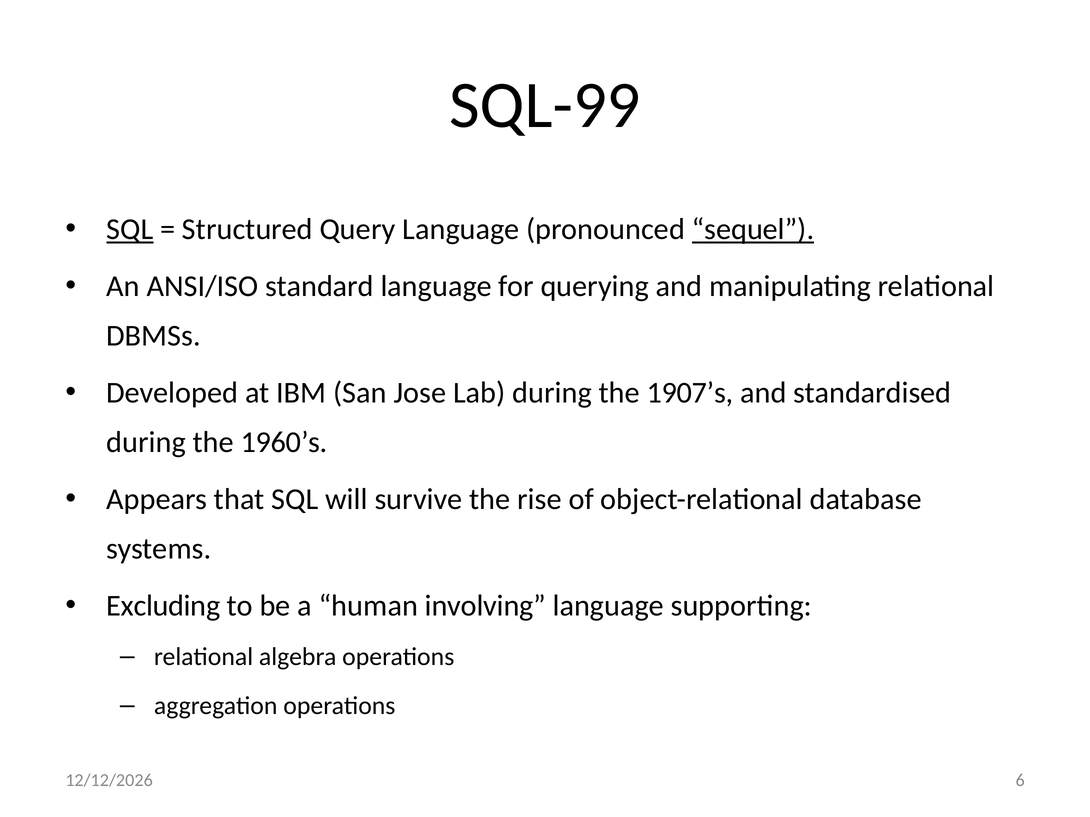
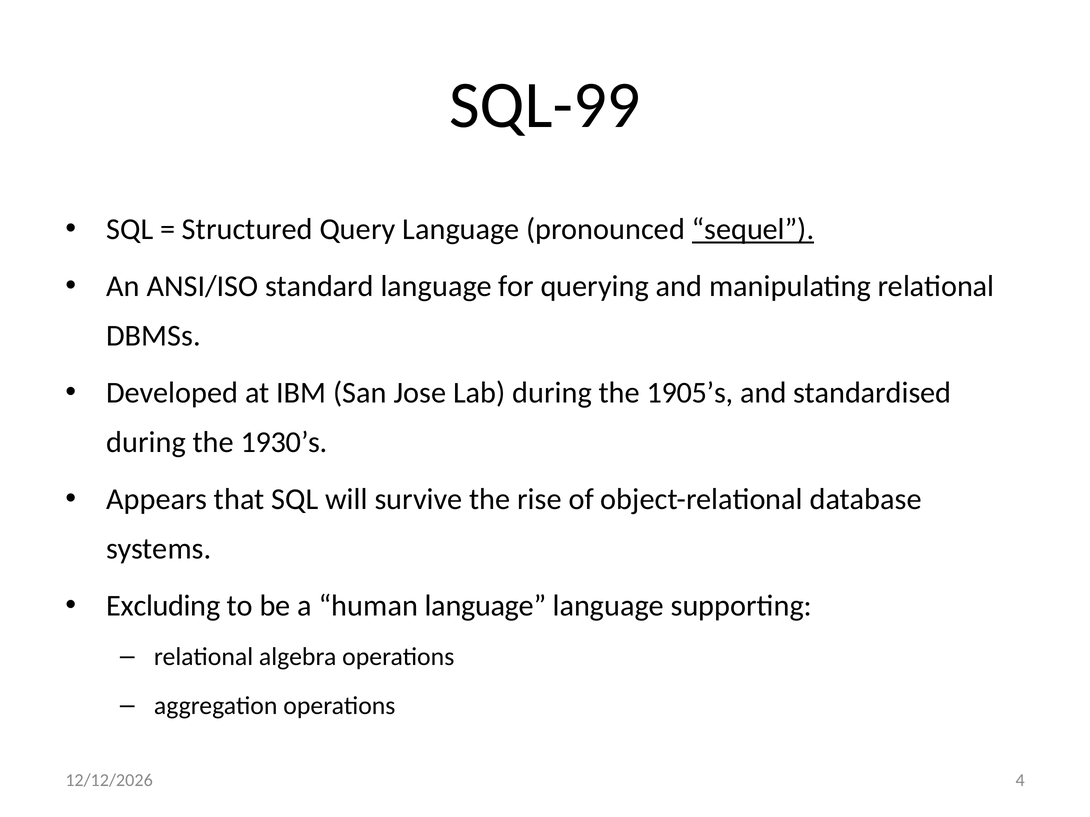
SQL underline: present -> none (130, 230)
1907’s: 1907’s -> 1905’s (690, 393)
1960’s: 1960’s -> 1930’s (284, 443)
human involving: involving -> language (485, 606)
6: 6 -> 4 (1020, 781)
